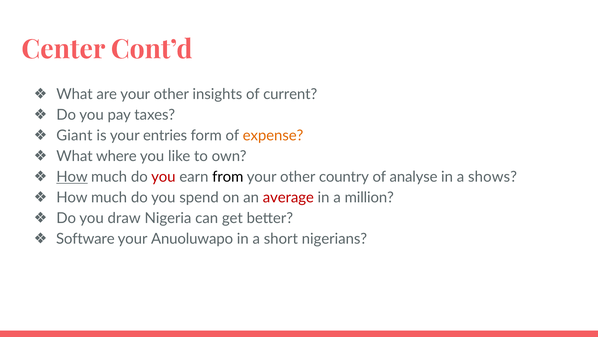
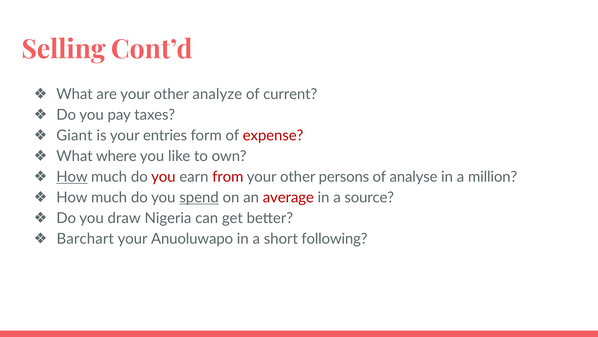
Center: Center -> Selling (63, 49)
insights: insights -> analyze (217, 94)
expense colour: orange -> red (273, 135)
from colour: black -> red (228, 177)
country: country -> persons (344, 177)
shows: shows -> million (493, 177)
spend underline: none -> present (199, 197)
million: million -> source (369, 197)
Software: Software -> Barchart (85, 238)
nigerians: nigerians -> following (334, 238)
